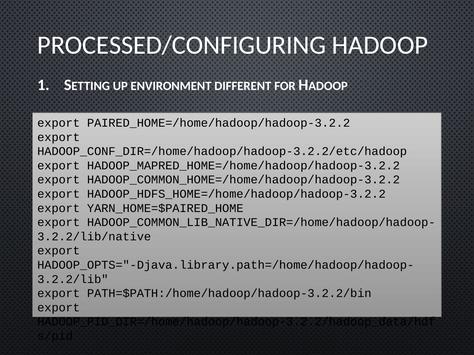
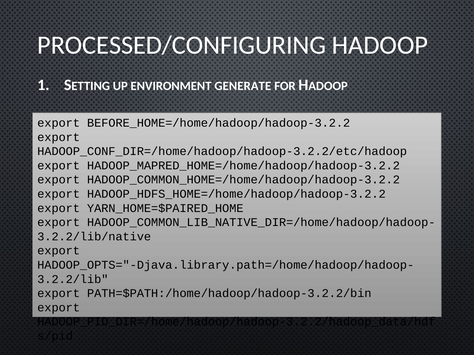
DIFFERENT: DIFFERENT -> GENERATE (243, 86)
PAIRED_HOME=/home/hadoop/hadoop-3.2.2: PAIRED_HOME=/home/hadoop/hadoop-3.2.2 -> BEFORE_HOME=/home/hadoop/hadoop-3.2.2 (219, 123)
